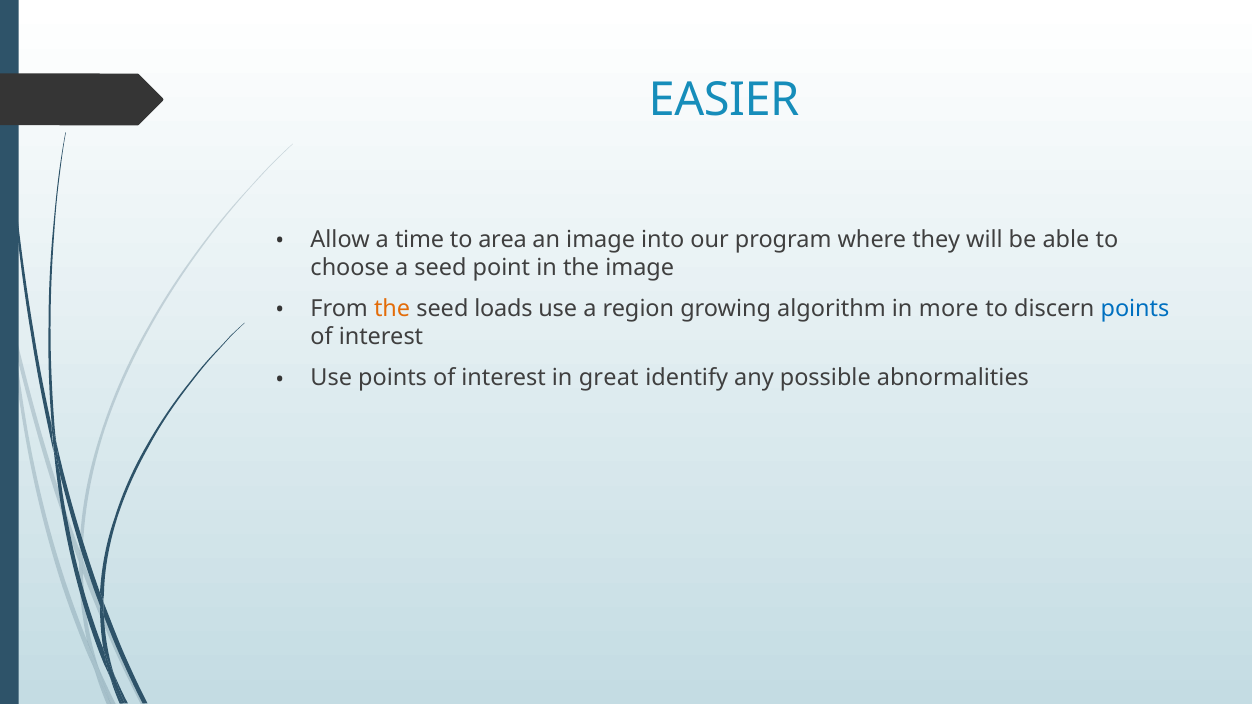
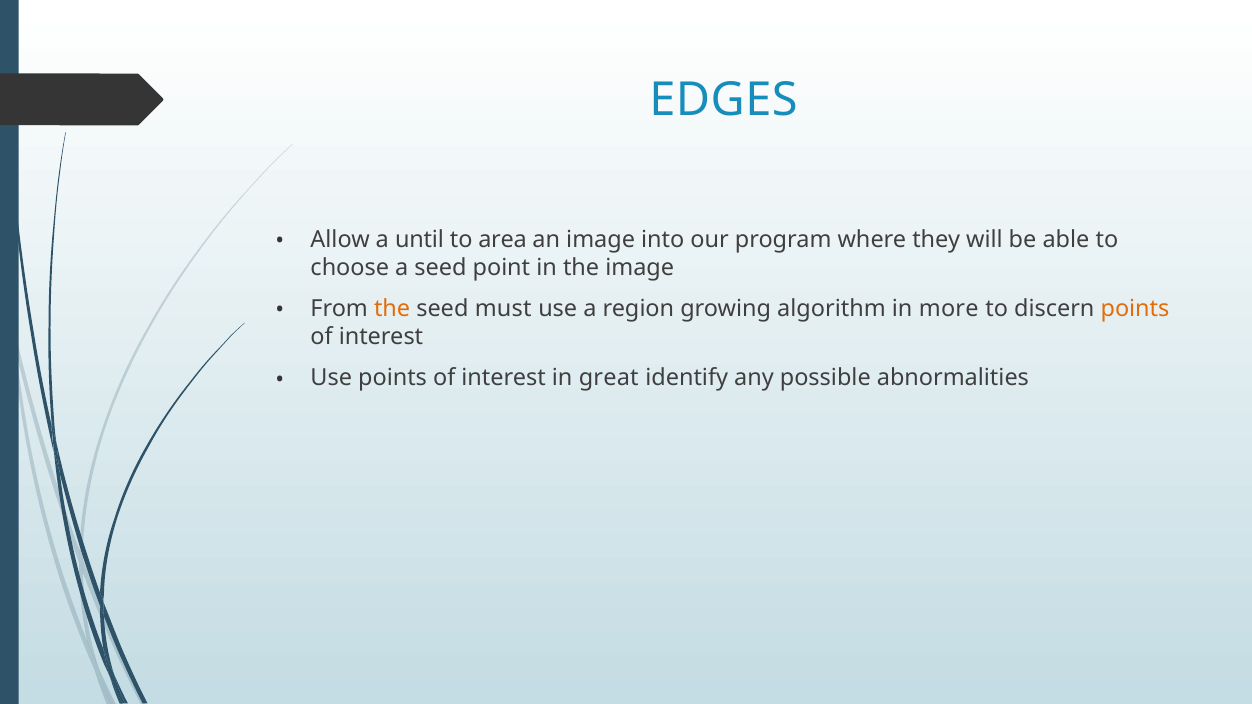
EASIER: EASIER -> EDGES (724, 100)
time: time -> until (419, 240)
loads: loads -> must (503, 309)
points colour: blue -> orange (1135, 309)
